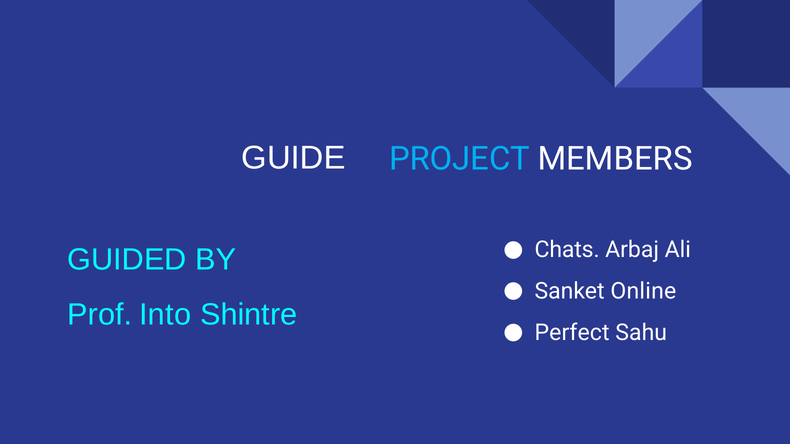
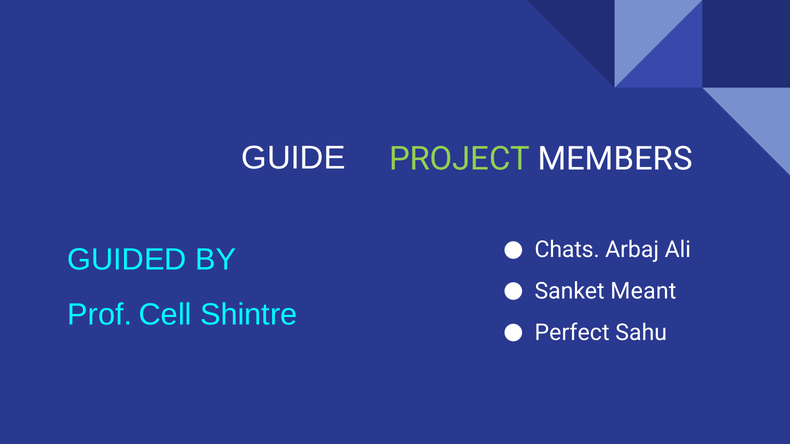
PROJECT colour: light blue -> light green (460, 159)
Online: Online -> Meant (643, 292)
Into: Into -> Cell (165, 315)
